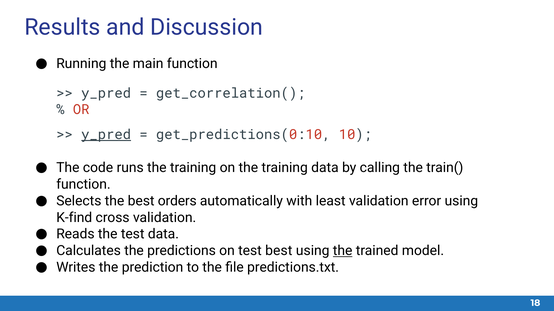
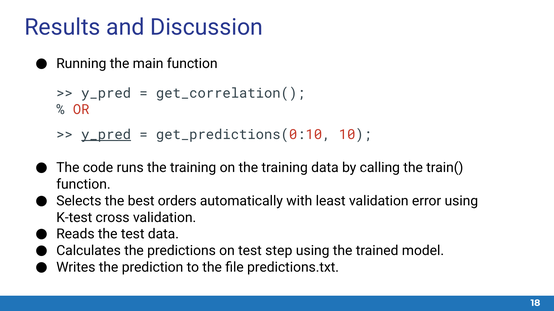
K-find: K-find -> K-test (74, 218)
test best: best -> step (279, 251)
the underline: present -> none (343, 251)
